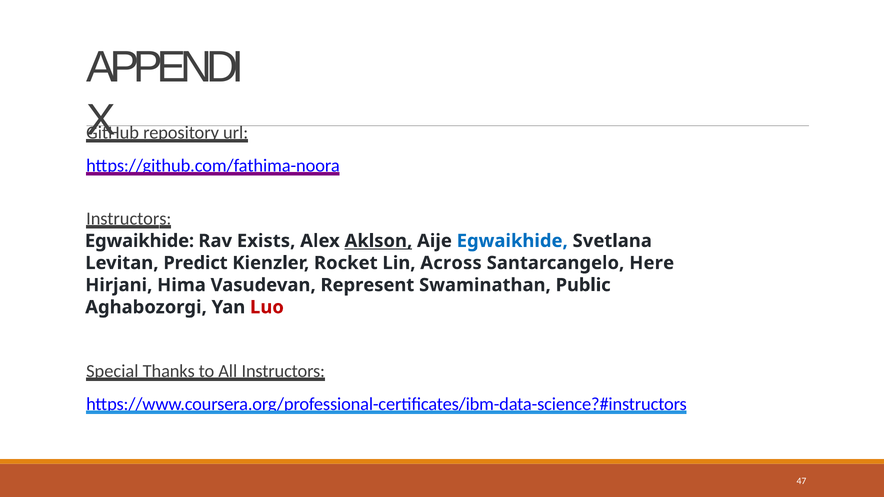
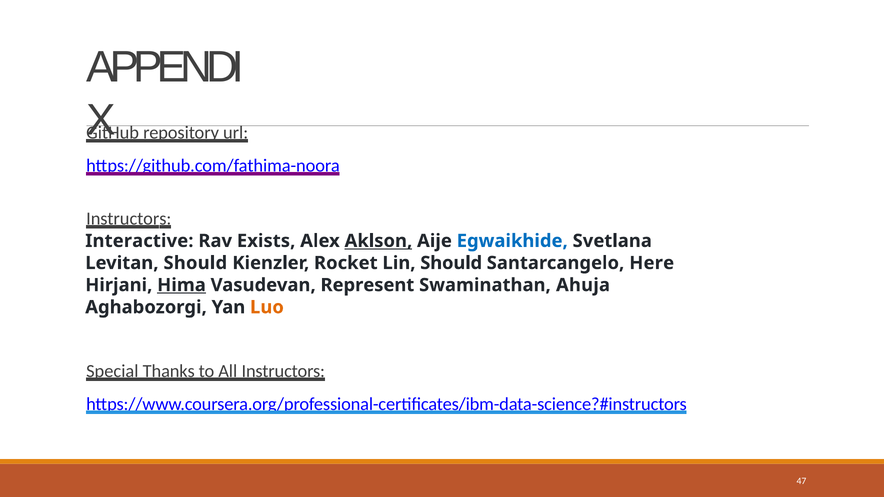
Egwaikhide: Egwaikhide -> Interactive (139, 241)
Levitan Predict: Predict -> Should (195, 263)
Lin Across: Across -> Should (451, 263)
Hima underline: none -> present (181, 285)
Public: Public -> Ahuja (583, 285)
Luo colour: red -> orange (267, 307)
